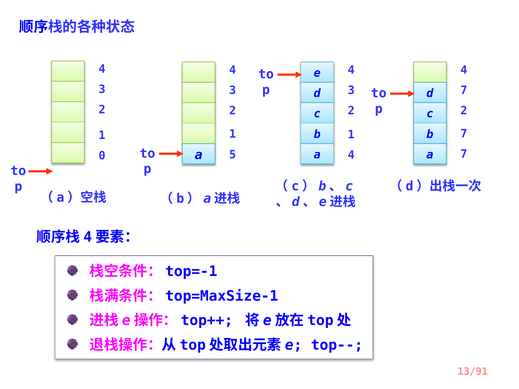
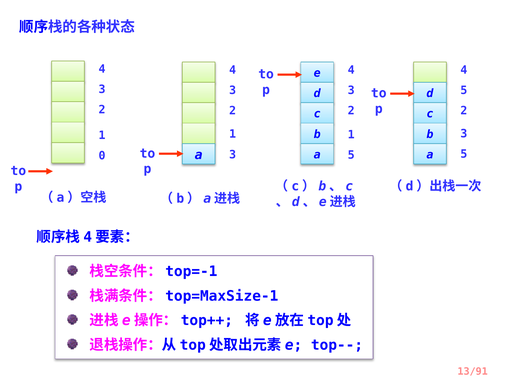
d 7: 7 -> 5 (464, 91)
b 7: 7 -> 3 (464, 134)
a 5: 5 -> 3 (233, 155)
4: 4 -> 5 (351, 155)
7: 7 -> 5 (464, 154)
